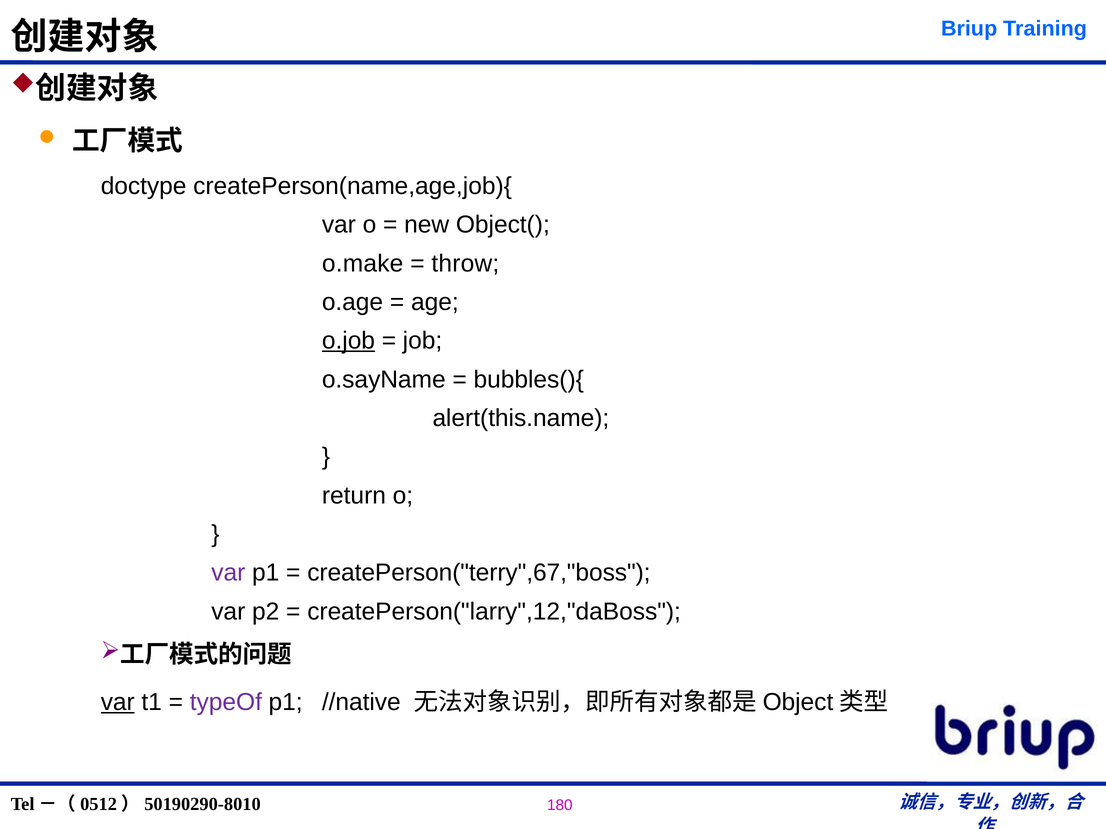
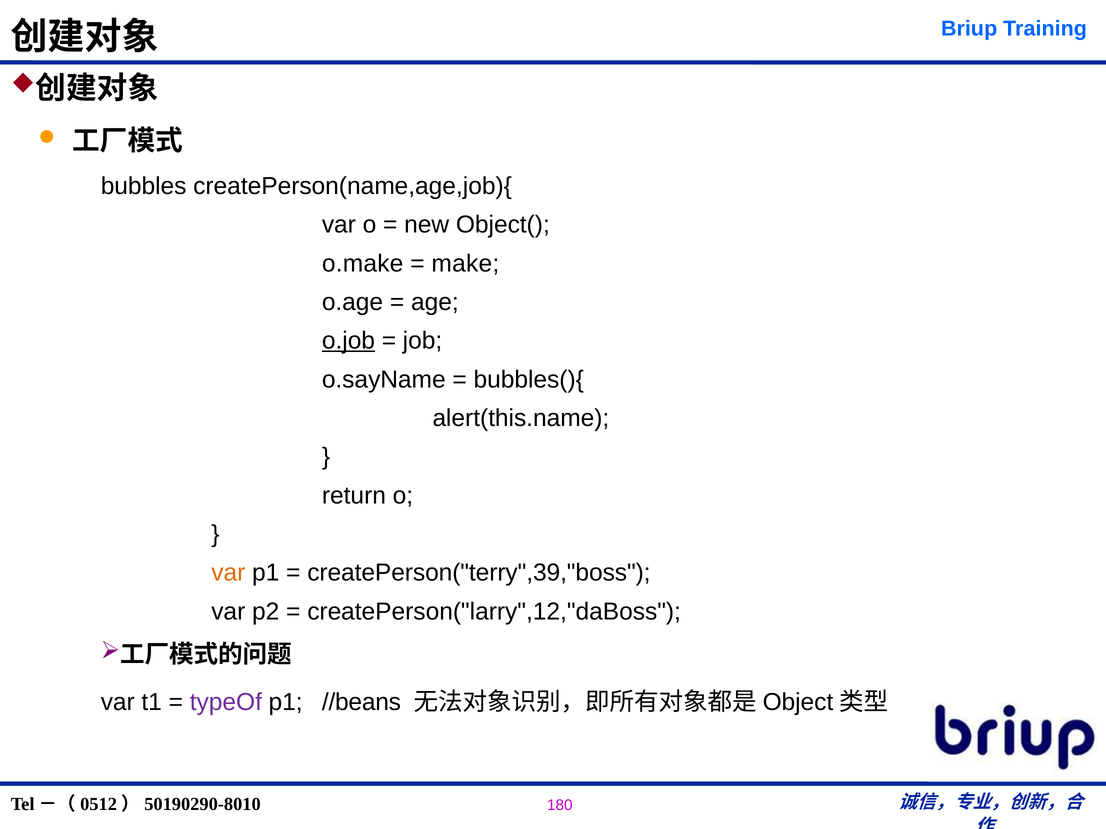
doctype: doctype -> bubbles (144, 186)
throw: throw -> make (465, 264)
var colour: purple -> orange (228, 573)
createPerson("terry",67,"boss: createPerson("terry",67,"boss -> createPerson("terry",39,"boss (479, 573)
var underline: present -> none (118, 703)
//native: //native -> //beans (361, 703)
